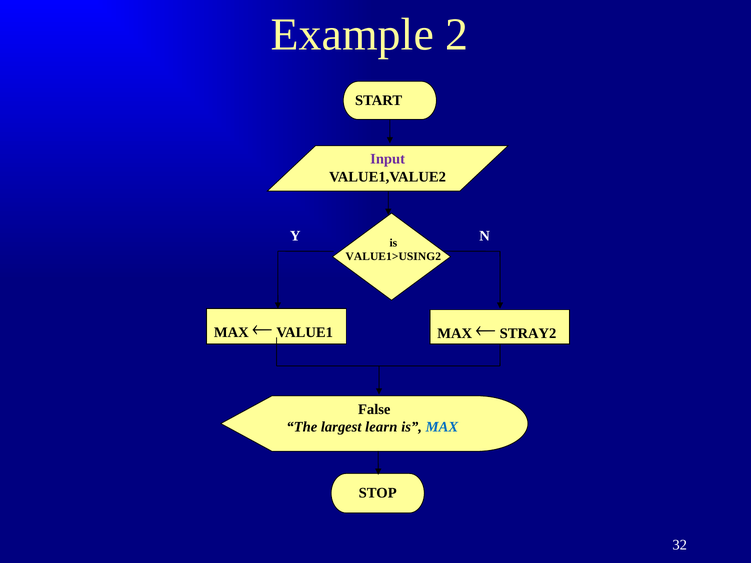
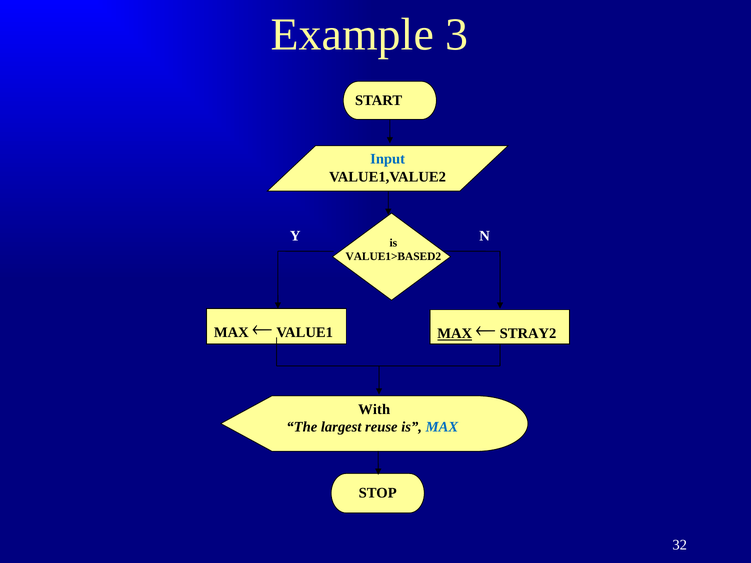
2: 2 -> 3 (457, 35)
Input colour: purple -> blue (388, 159)
VALUE1>USING2: VALUE1>USING2 -> VALUE1>BASED2 (393, 257)
MAX underline: none -> present (455, 334)
False: False -> With (374, 409)
learn: learn -> reuse (381, 427)
